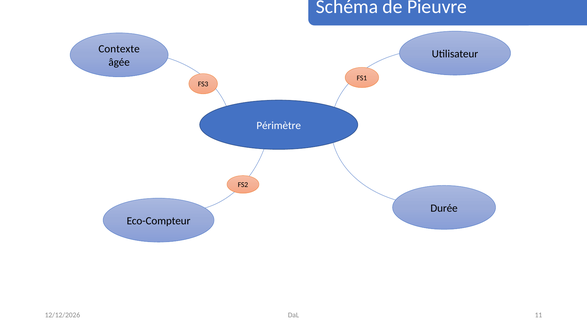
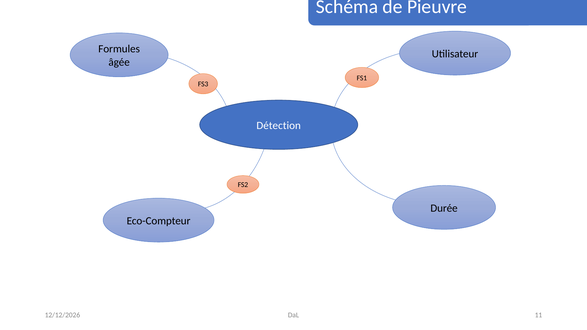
Contexte: Contexte -> Formules (119, 49)
Périmètre: Périmètre -> Détection (279, 126)
